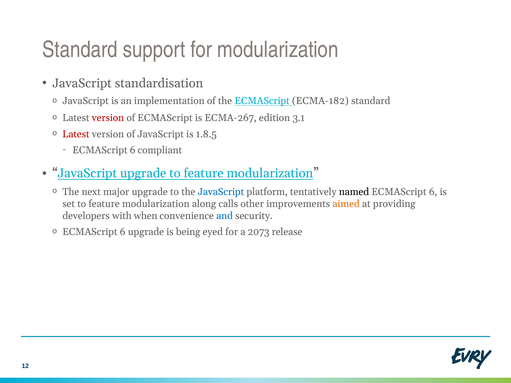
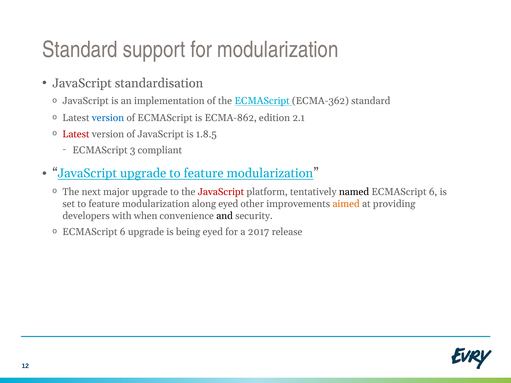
ECMA-182: ECMA-182 -> ECMA-362 (320, 101)
version colour: red -> blue (108, 118)
ECMA-267: ECMA-267 -> ECMA-862 (231, 118)
3.1: 3.1 -> 2.1 (299, 118)
6: 6 -> 3 (133, 150)
JavaScript colour: blue -> red (221, 192)
along calls: calls -> eyed (228, 204)
and colour: blue -> black (225, 216)
2073: 2073 -> 2017 (258, 232)
